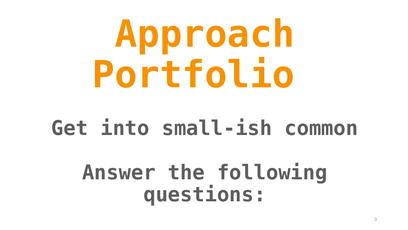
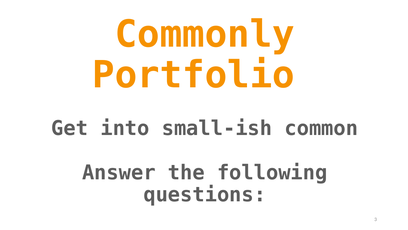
Approach: Approach -> Commonly (205, 34)
